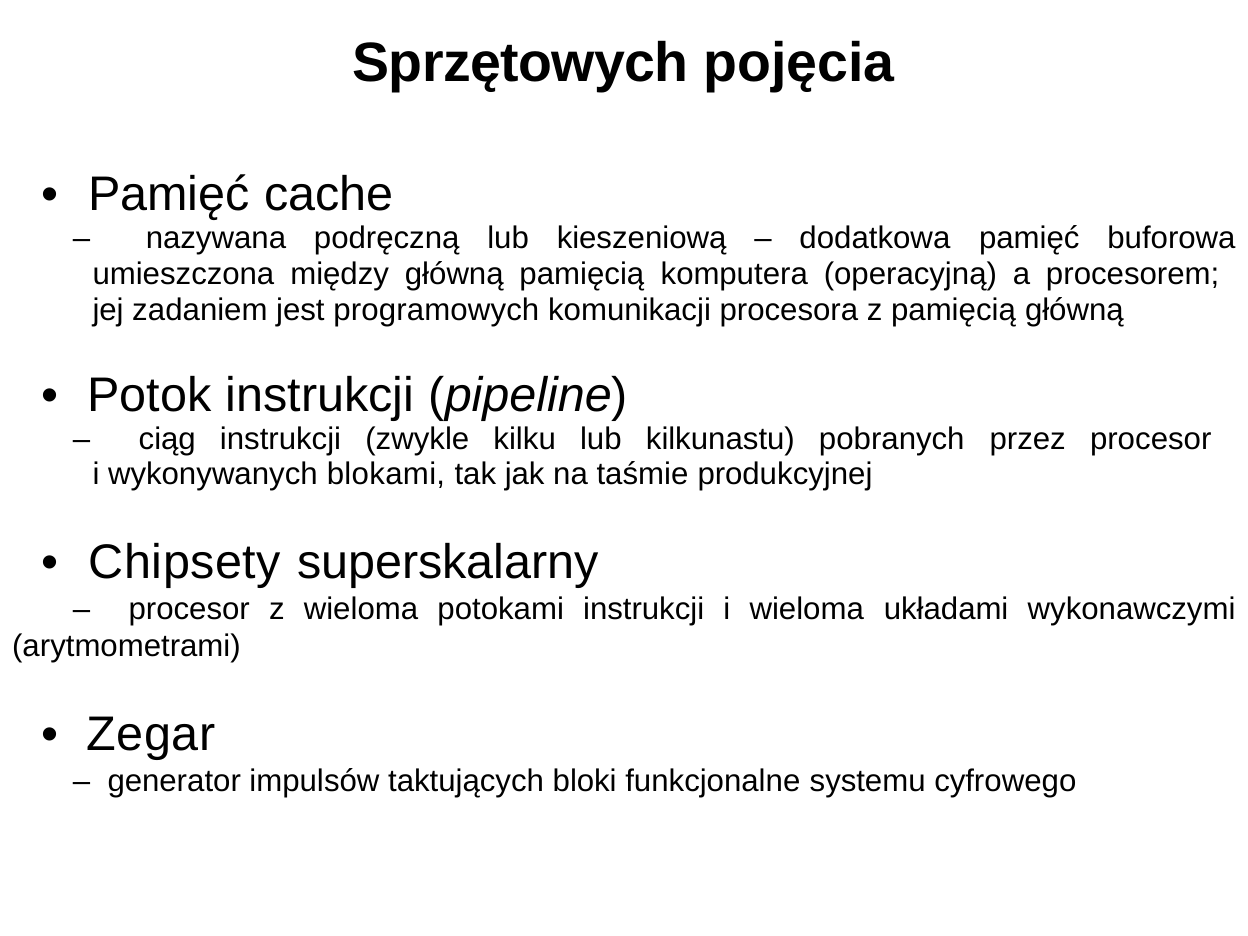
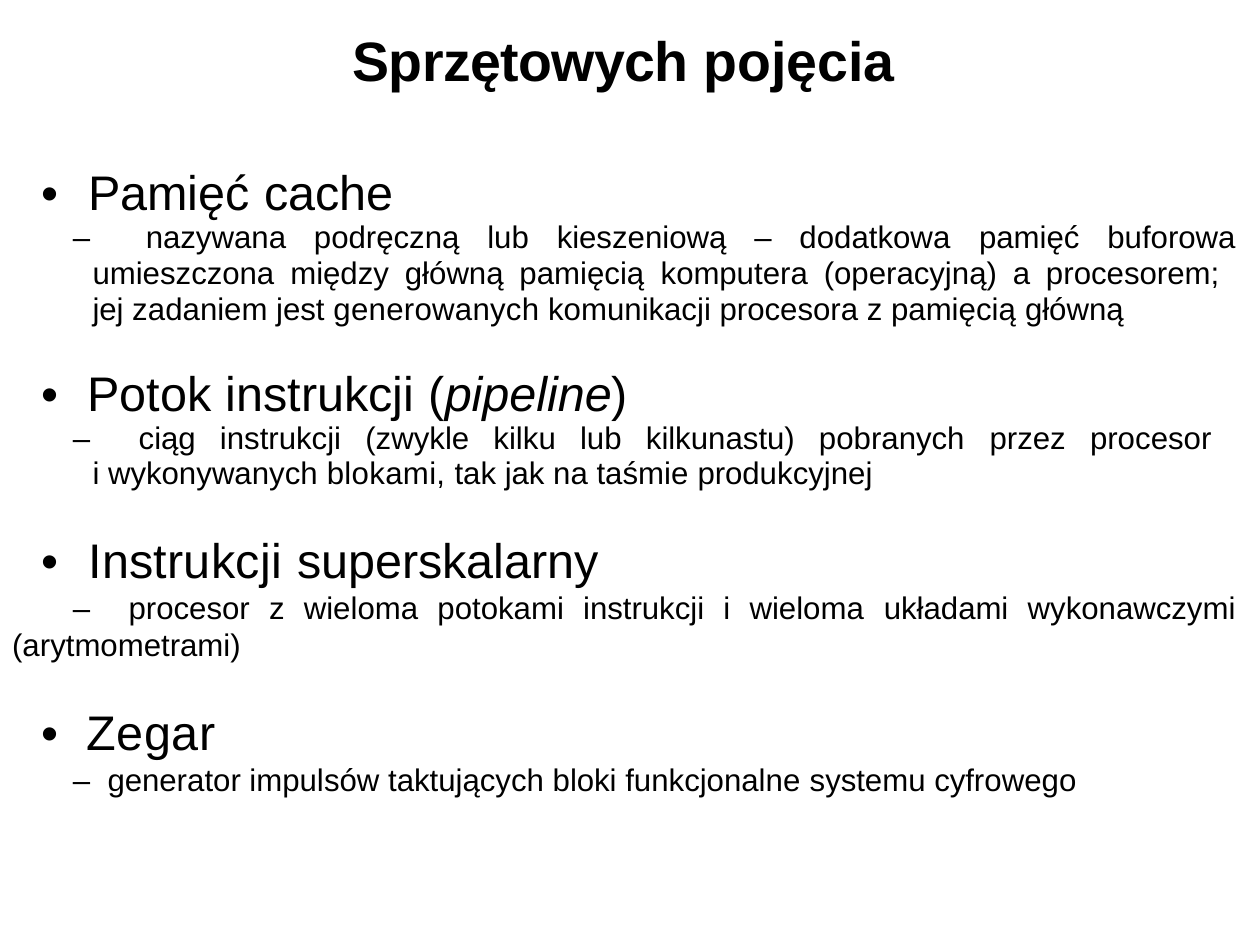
programowych: programowych -> generowanych (436, 310)
Chipsety: Chipsety -> Instrukcji (185, 562)
